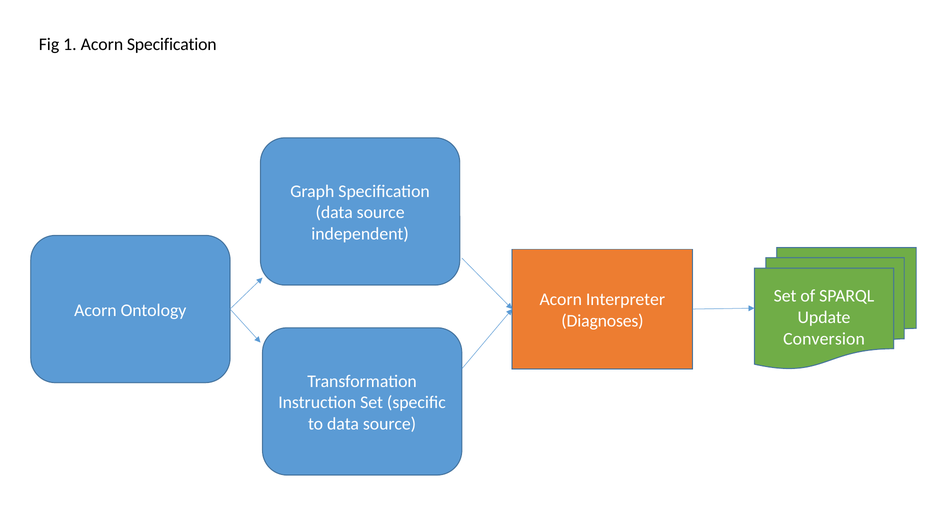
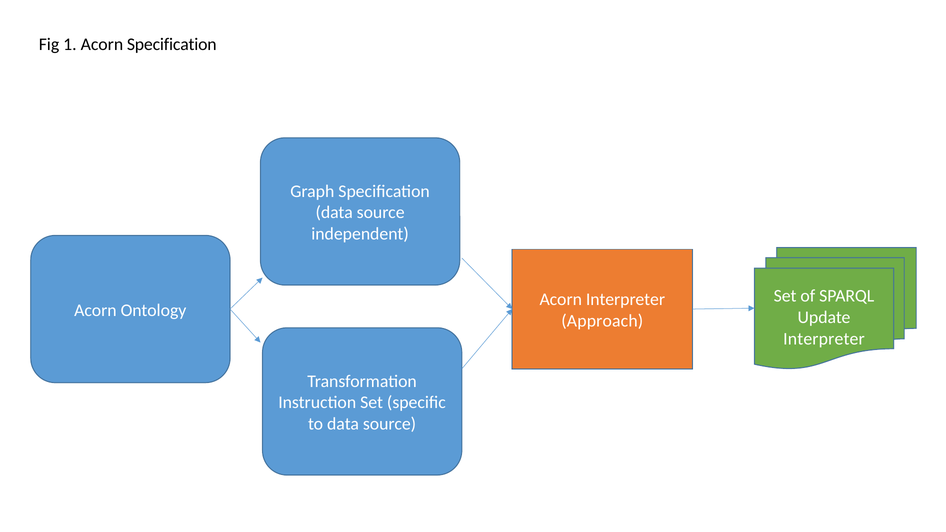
Diagnoses: Diagnoses -> Approach (602, 321)
Conversion: Conversion -> Interpreter (824, 339)
